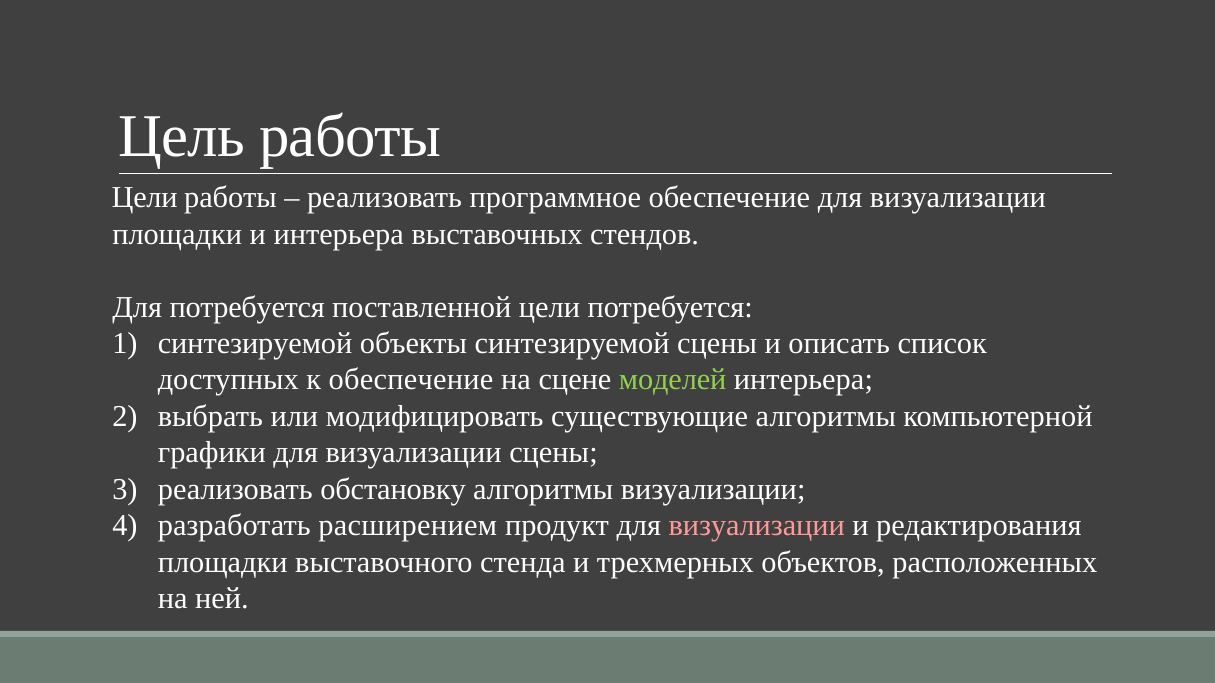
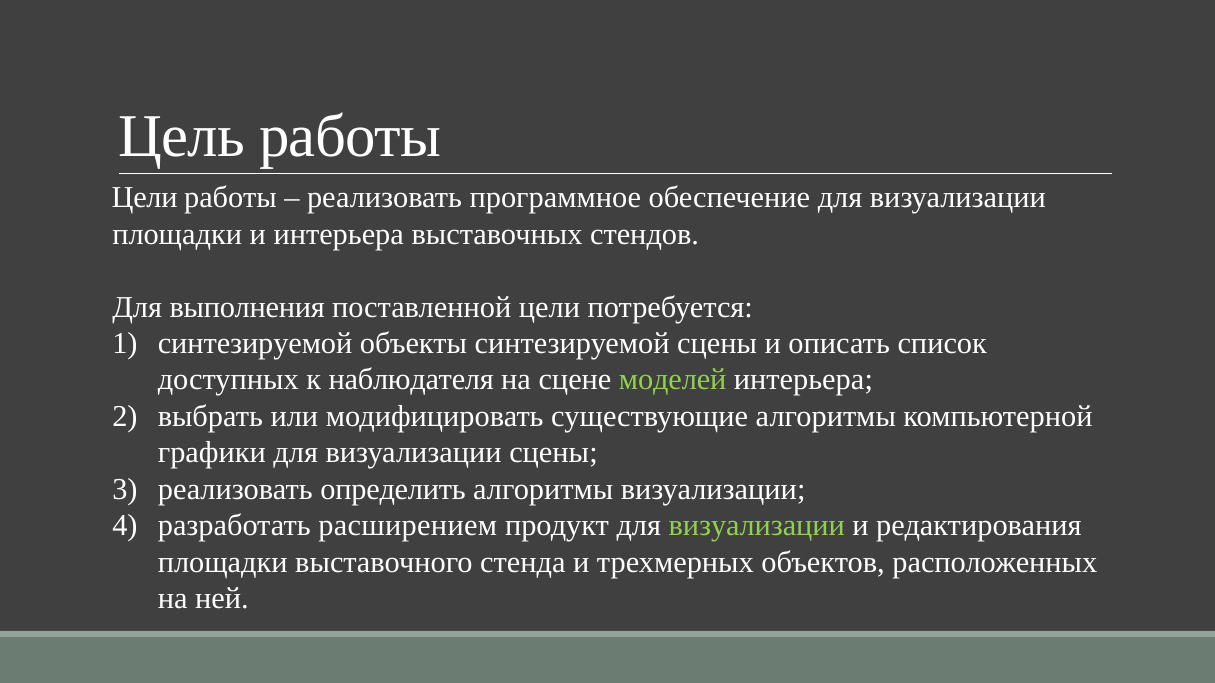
Для потребуется: потребуется -> выполнения (247, 307)
к обеспечение: обеспечение -> наблюдателя (411, 380)
обстановку: обстановку -> определить (393, 490)
визуализации colour: pink -> light green (757, 526)
